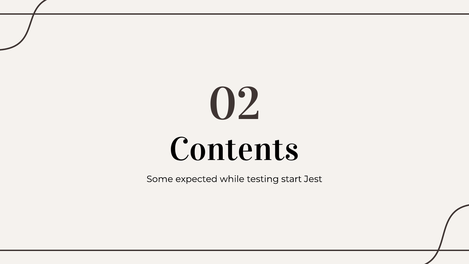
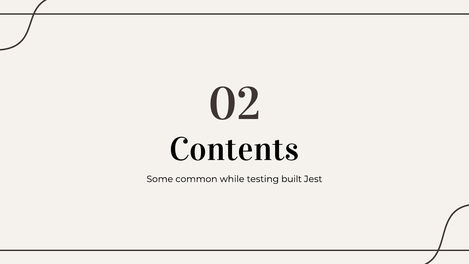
expected: expected -> common (196, 179)
start: start -> built (291, 179)
